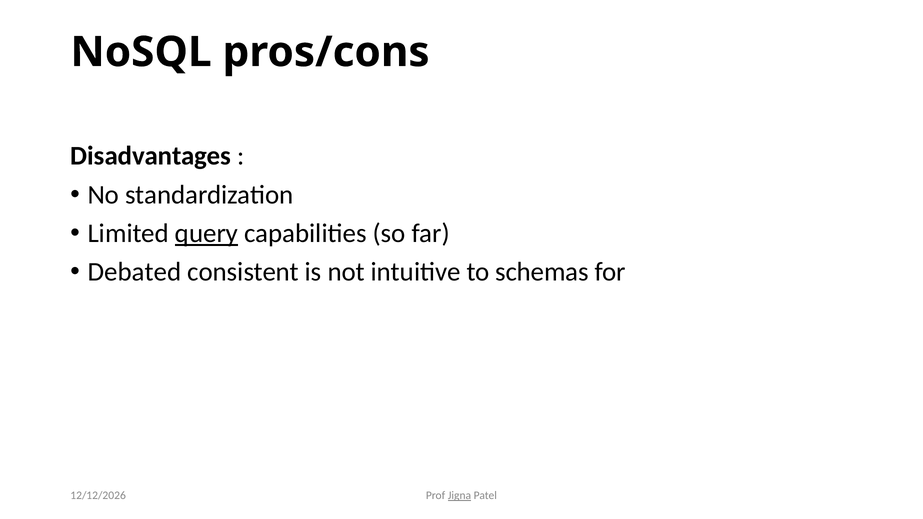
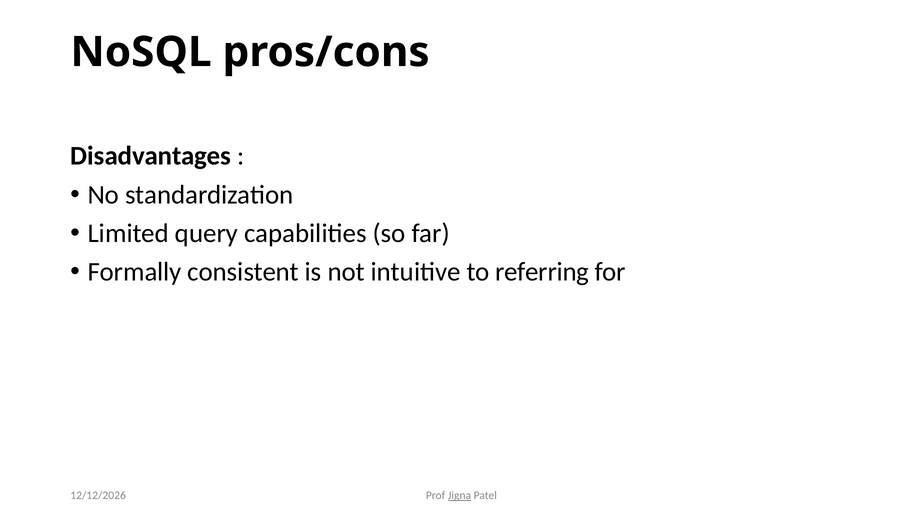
query underline: present -> none (207, 233)
Debated: Debated -> Formally (135, 272)
schemas: schemas -> referring (542, 272)
